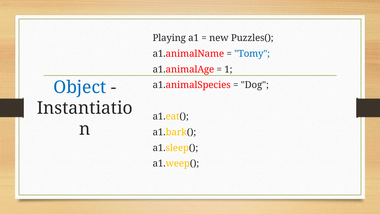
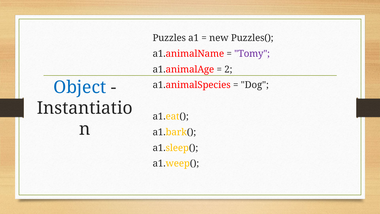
Playing: Playing -> Puzzles (169, 38)
Tomy colour: blue -> purple (252, 54)
1: 1 -> 2 (228, 69)
